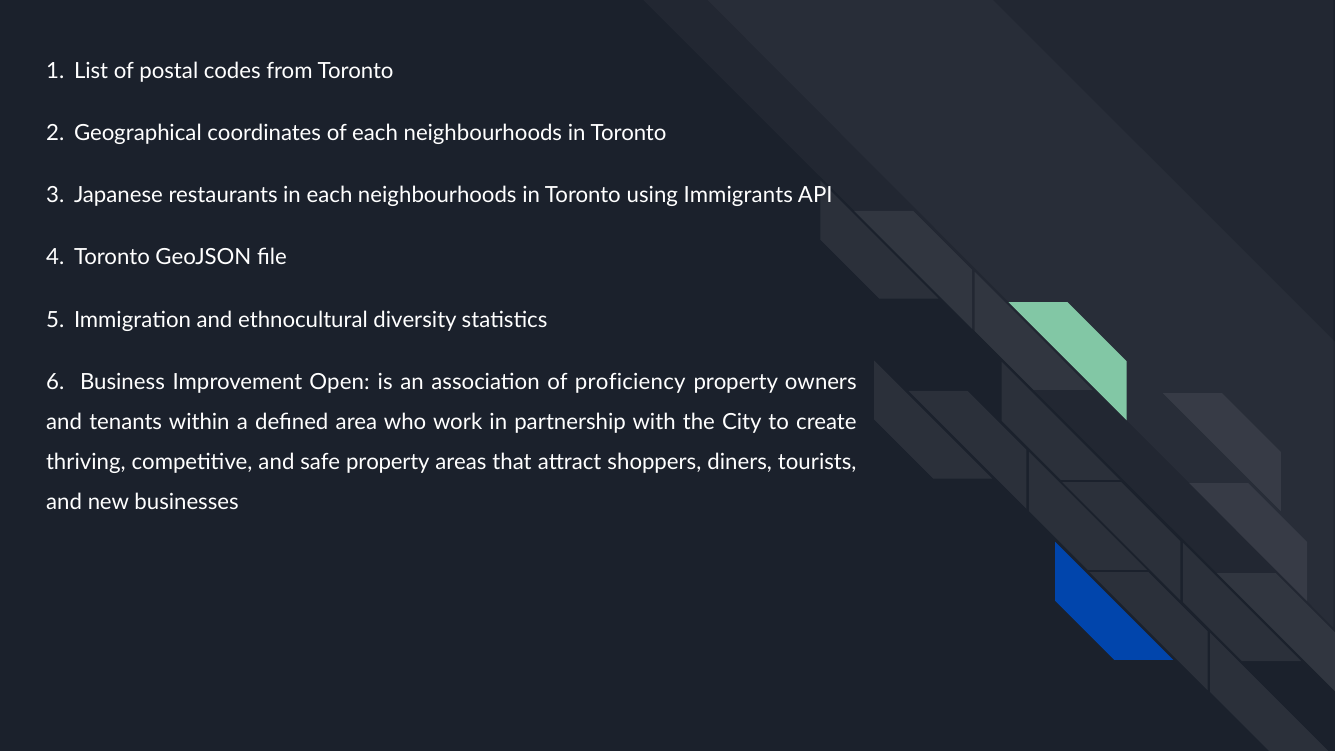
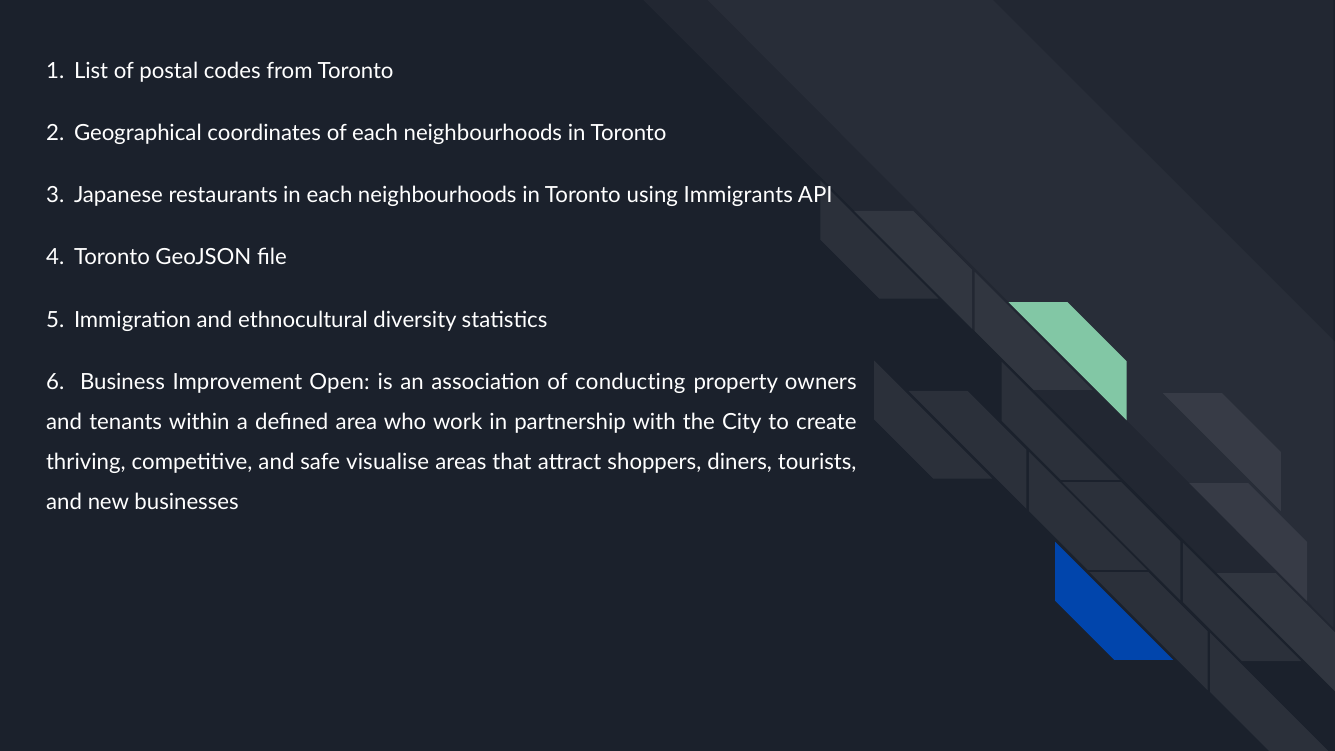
proficiency: proficiency -> conducting (630, 382)
safe property: property -> visualise (388, 462)
